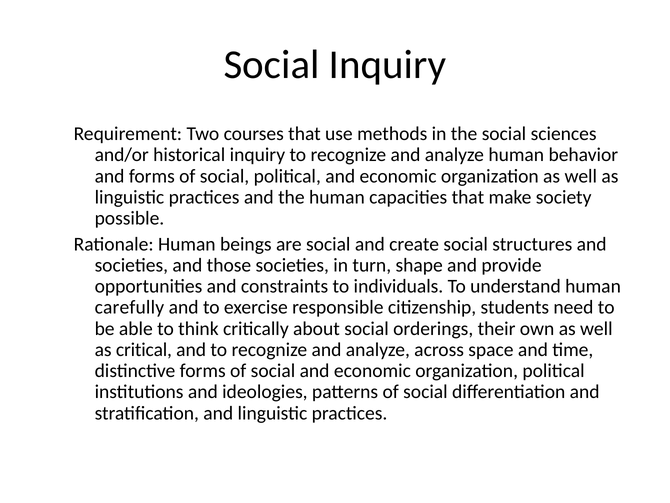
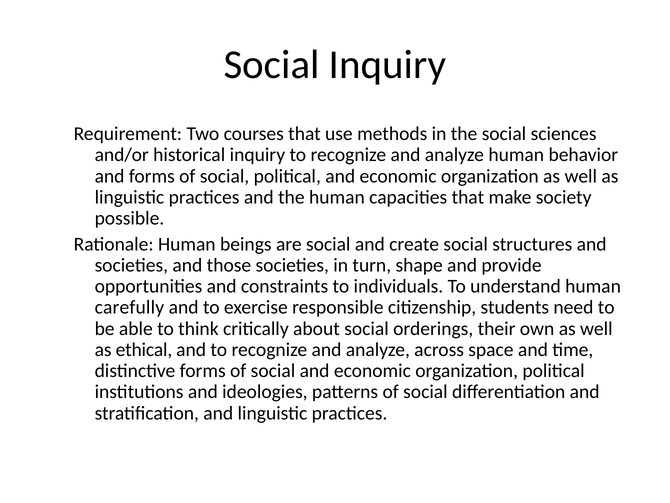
critical: critical -> ethical (144, 349)
